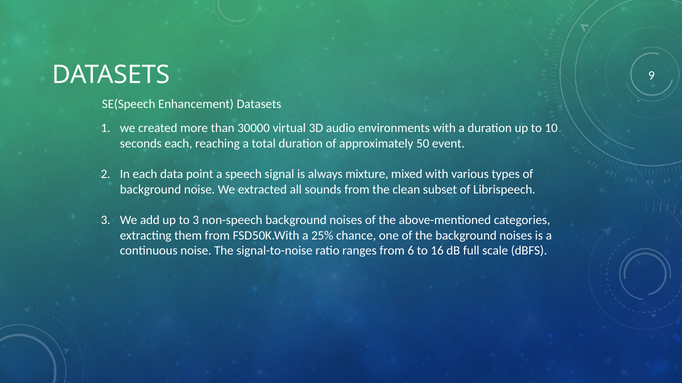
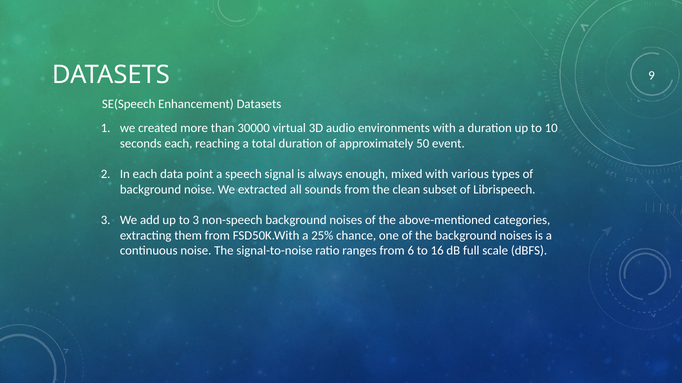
mixture: mixture -> enough (367, 174)
